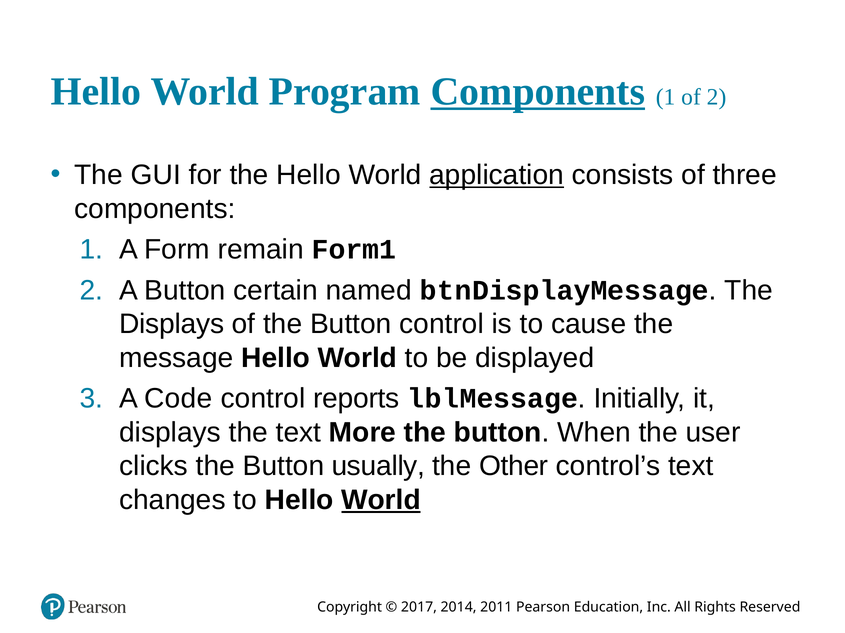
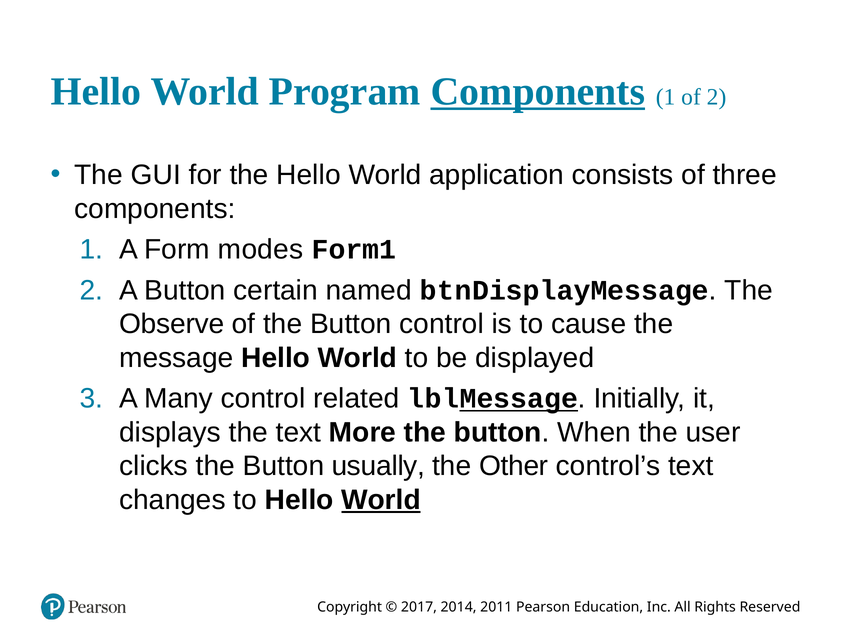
application underline: present -> none (497, 175)
remain: remain -> modes (261, 250)
Displays: Displays -> Observe (172, 325)
Code: Code -> Many (179, 399)
reports: reports -> related (356, 399)
Message underline: none -> present (519, 399)
